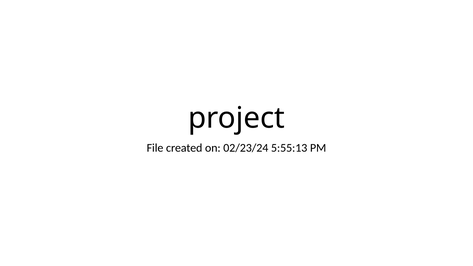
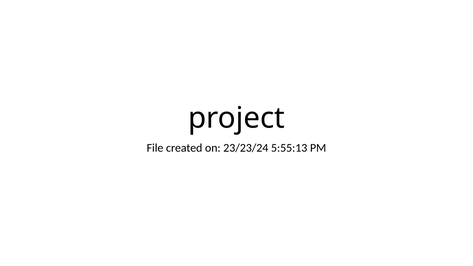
02/23/24: 02/23/24 -> 23/23/24 (246, 148)
